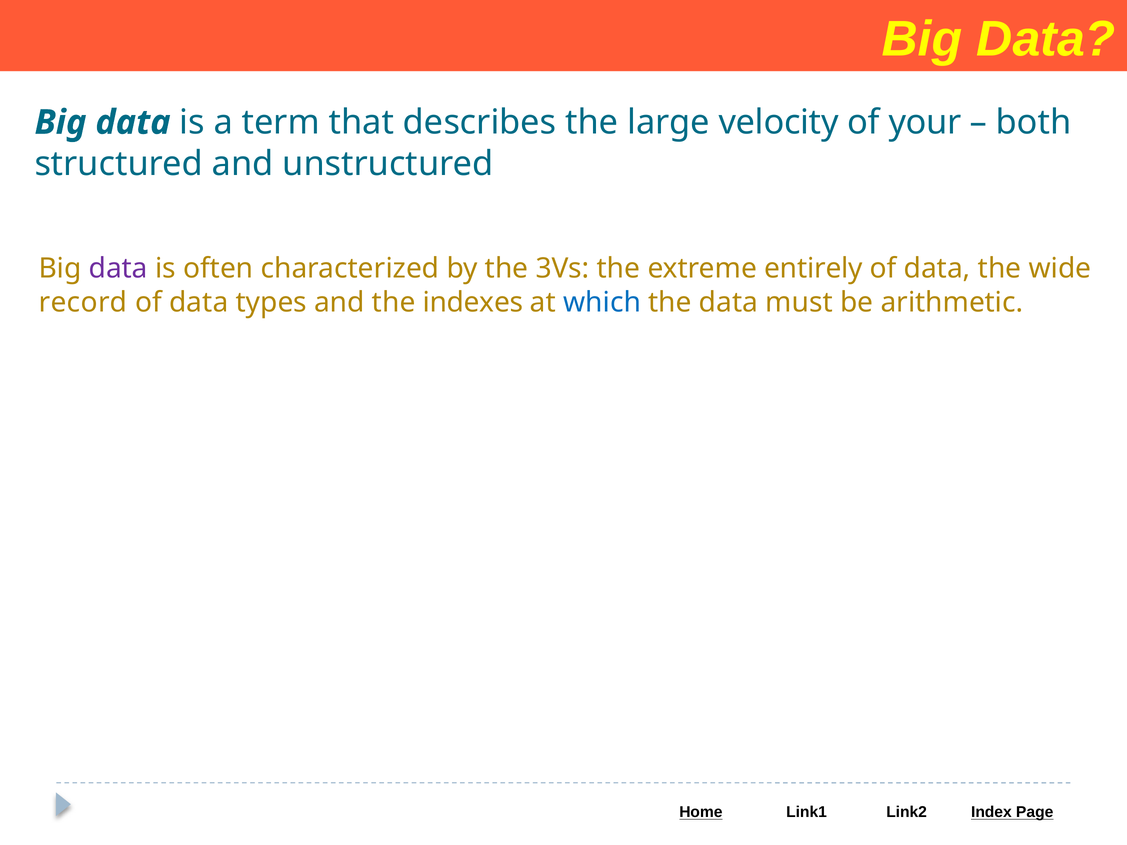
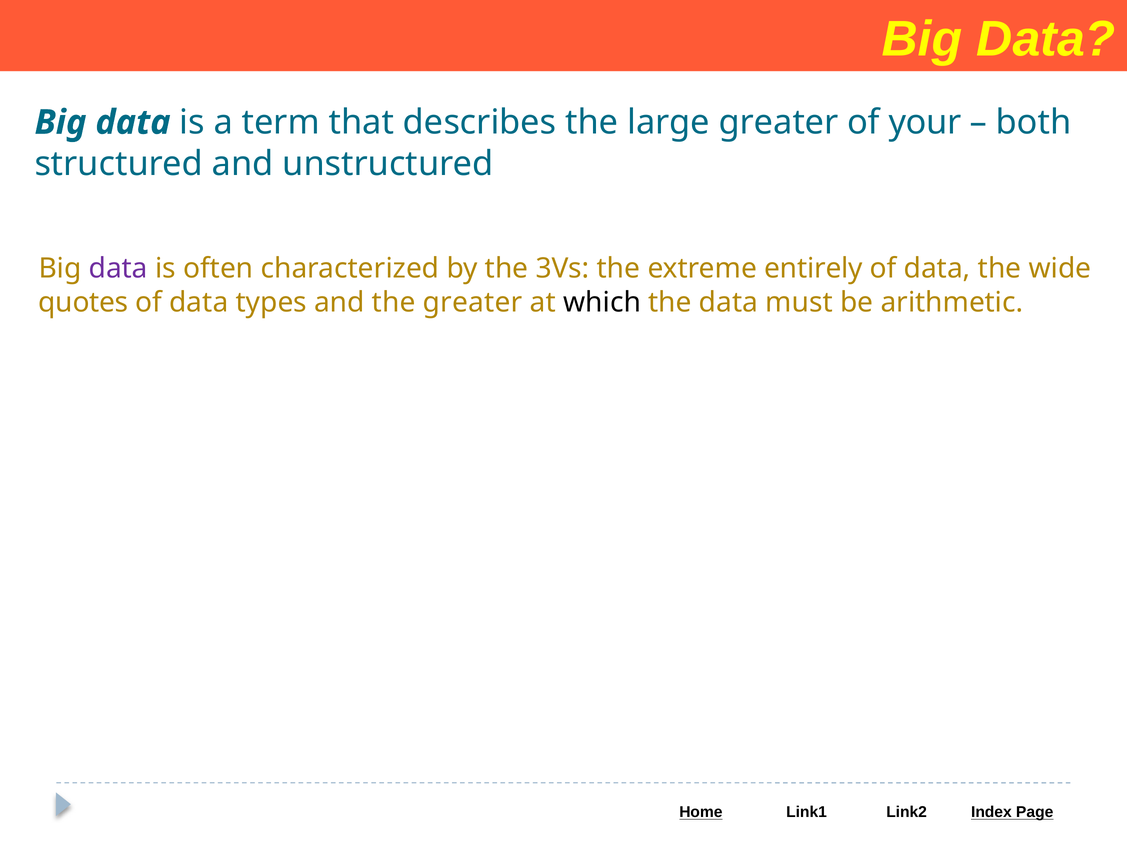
large velocity: velocity -> greater (779, 123)
record: record -> quotes (83, 302)
the indexes: indexes -> greater (473, 302)
which colour: blue -> black (602, 302)
